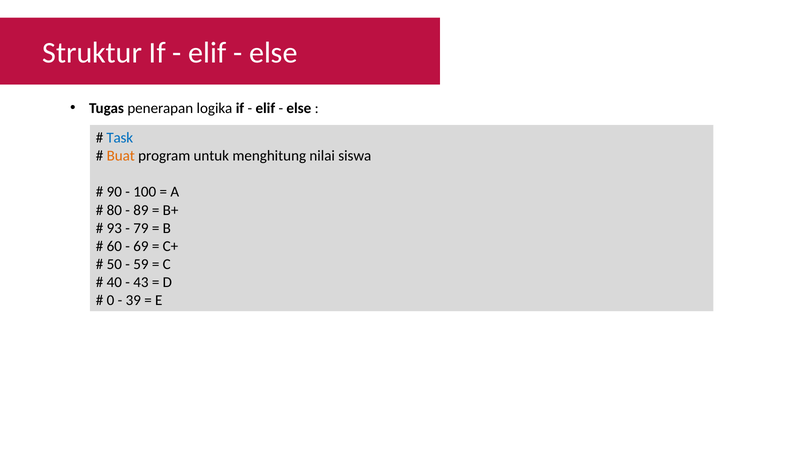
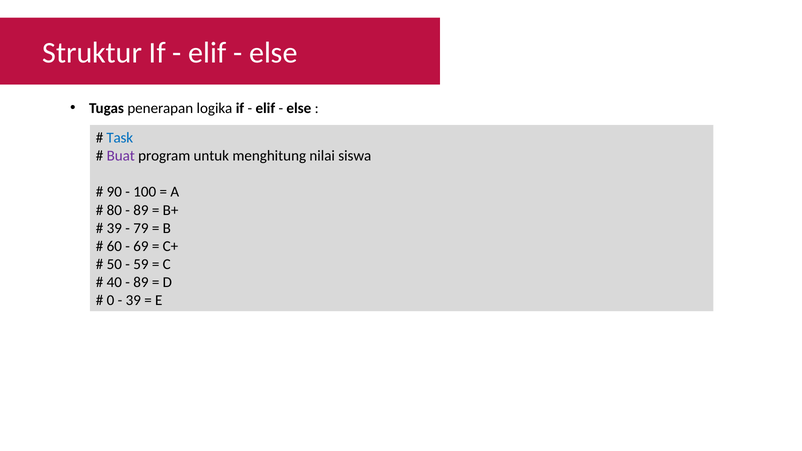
Buat colour: orange -> purple (121, 156)
93: 93 -> 39 (114, 228)
43: 43 -> 89 (141, 282)
